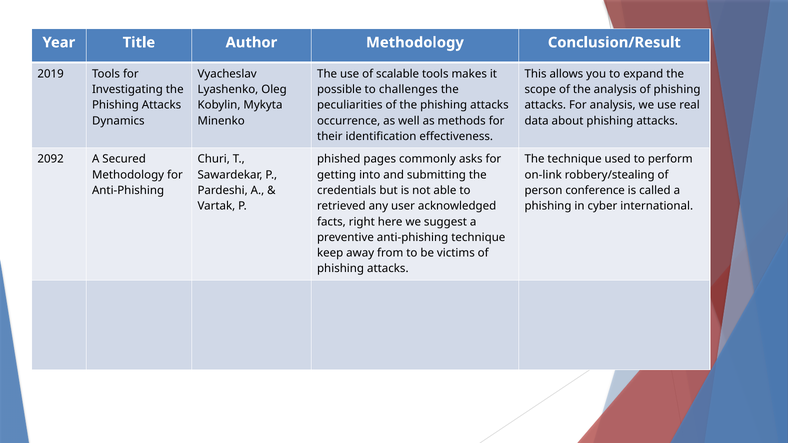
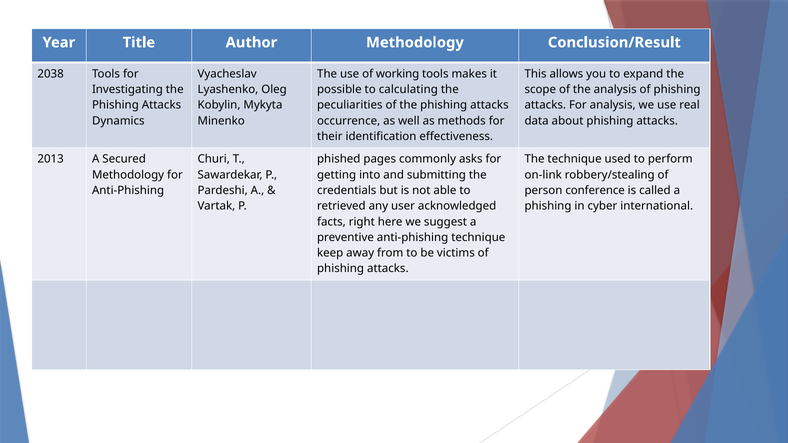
2019: 2019 -> 2038 (51, 74)
scalable: scalable -> working (398, 74)
challenges: challenges -> calculating (408, 90)
2092: 2092 -> 2013 (51, 159)
